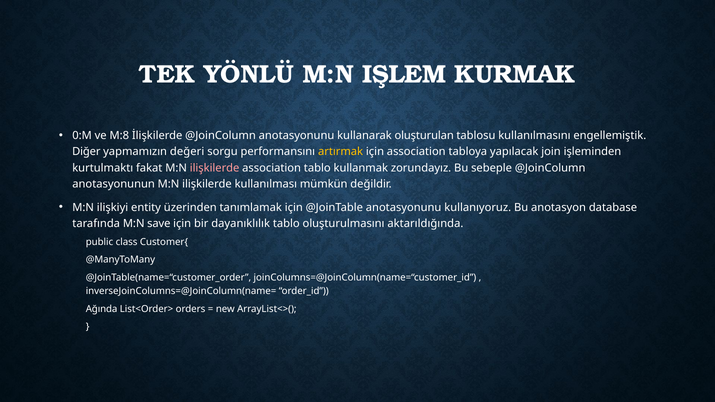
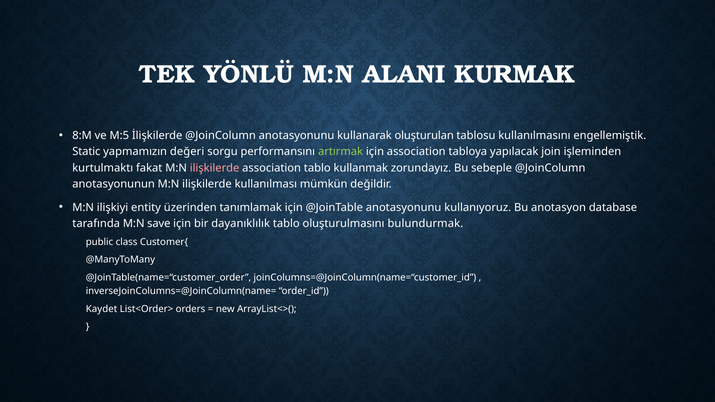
IŞLEM: IŞLEM -> ALANI (404, 74)
0:M: 0:M -> 8:M (82, 136)
M:8: M:8 -> M:5 (119, 136)
Diğer: Diğer -> Static (86, 152)
artırmak colour: yellow -> light green (341, 152)
aktarıldığında: aktarıldığında -> bulundurmak (425, 224)
Ağında: Ağında -> Kaydet (102, 309)
